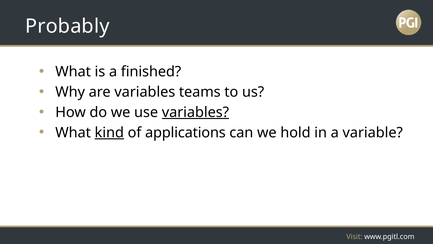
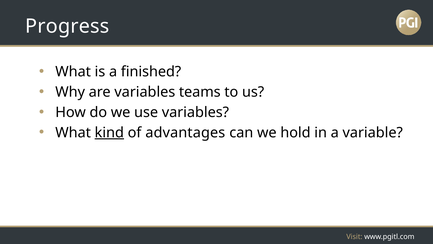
Probably: Probably -> Progress (67, 26)
variables underline: present -> none (195, 112)
applications: applications -> advantages (185, 132)
